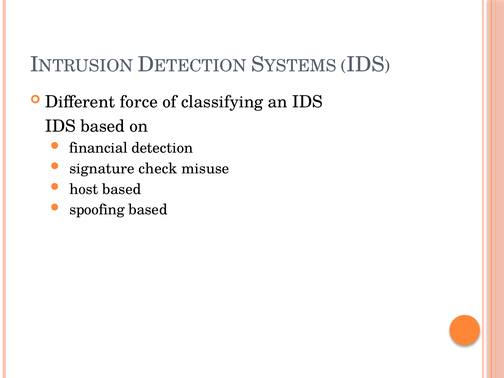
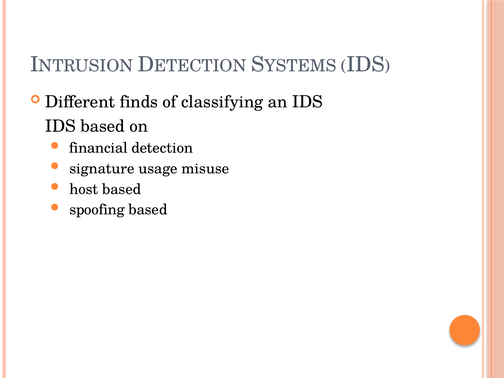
force: force -> finds (139, 102)
check: check -> usage (158, 169)
